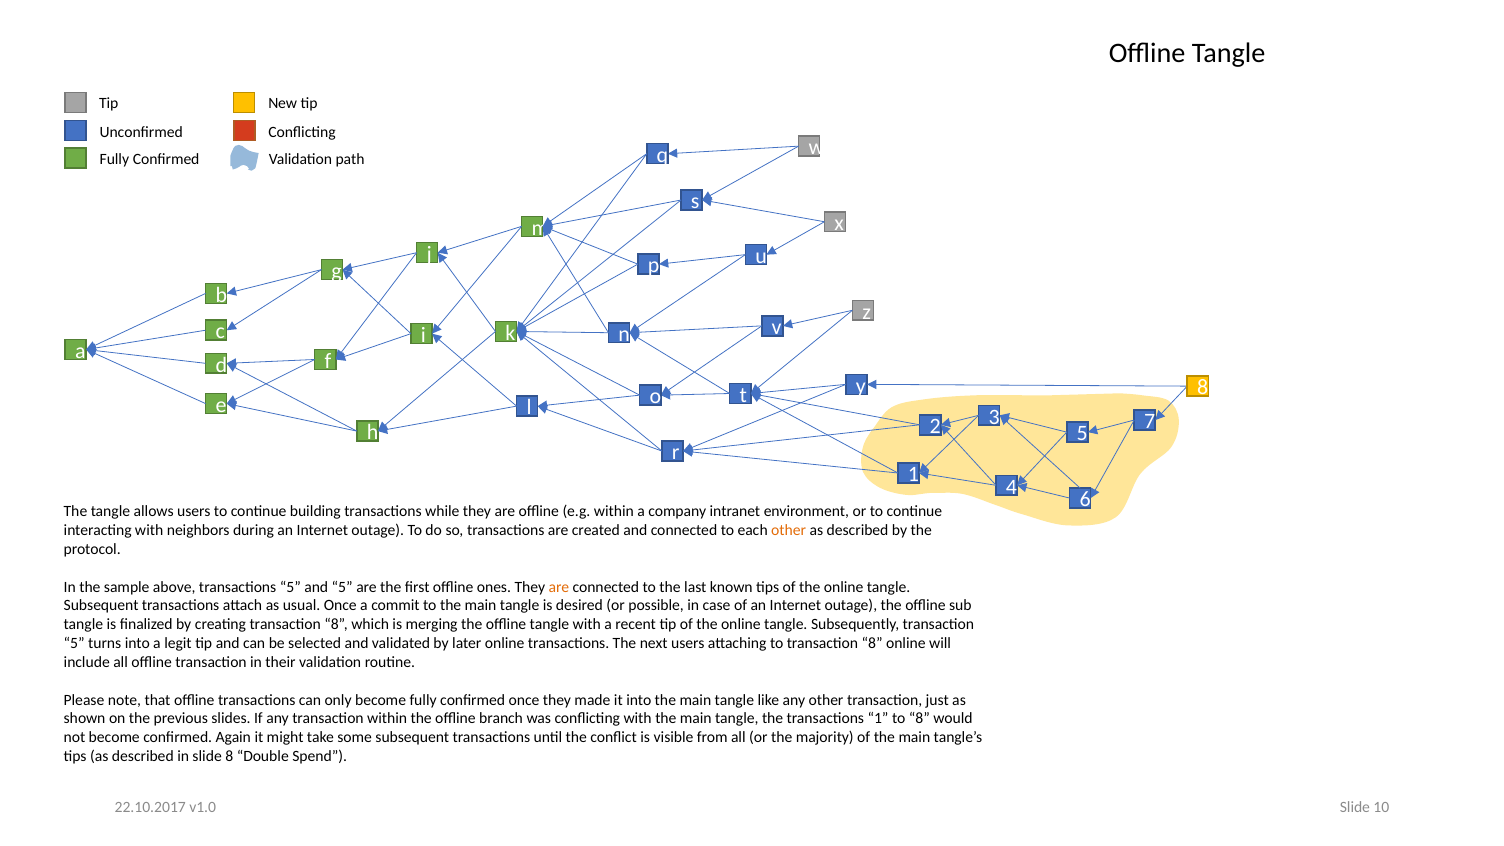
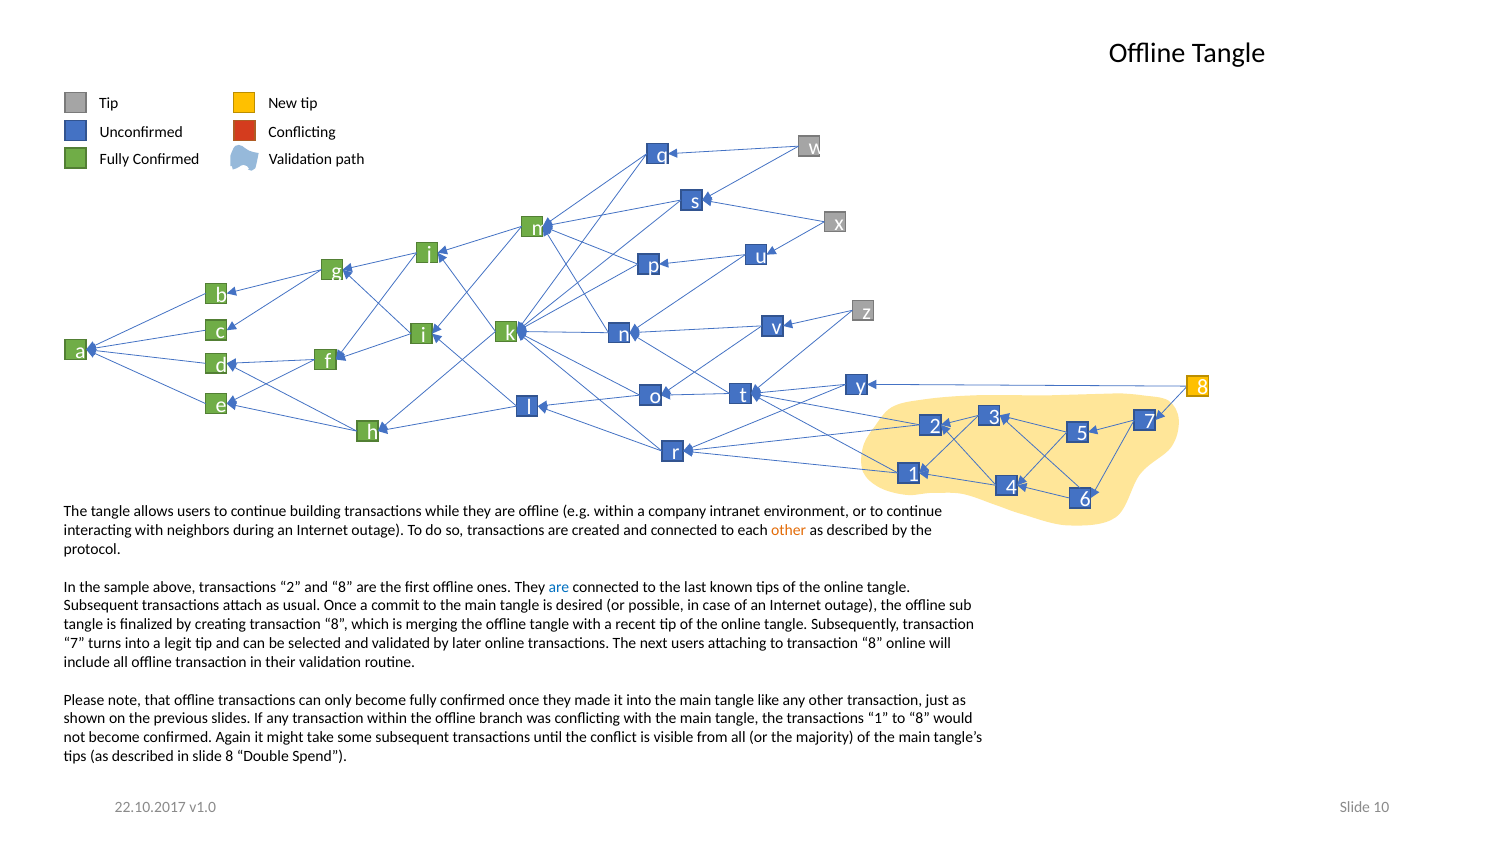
transactions 5: 5 -> 2 (290, 587)
and 5: 5 -> 8 (342, 587)
are colour: orange -> blue (559, 587)
5: 5 -> 7 (74, 643)
